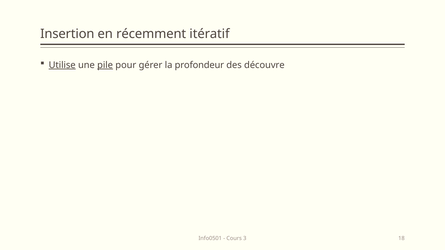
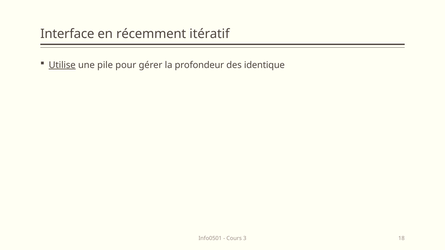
Insertion: Insertion -> Interface (67, 34)
pile underline: present -> none (105, 65)
découvre: découvre -> identique (264, 65)
